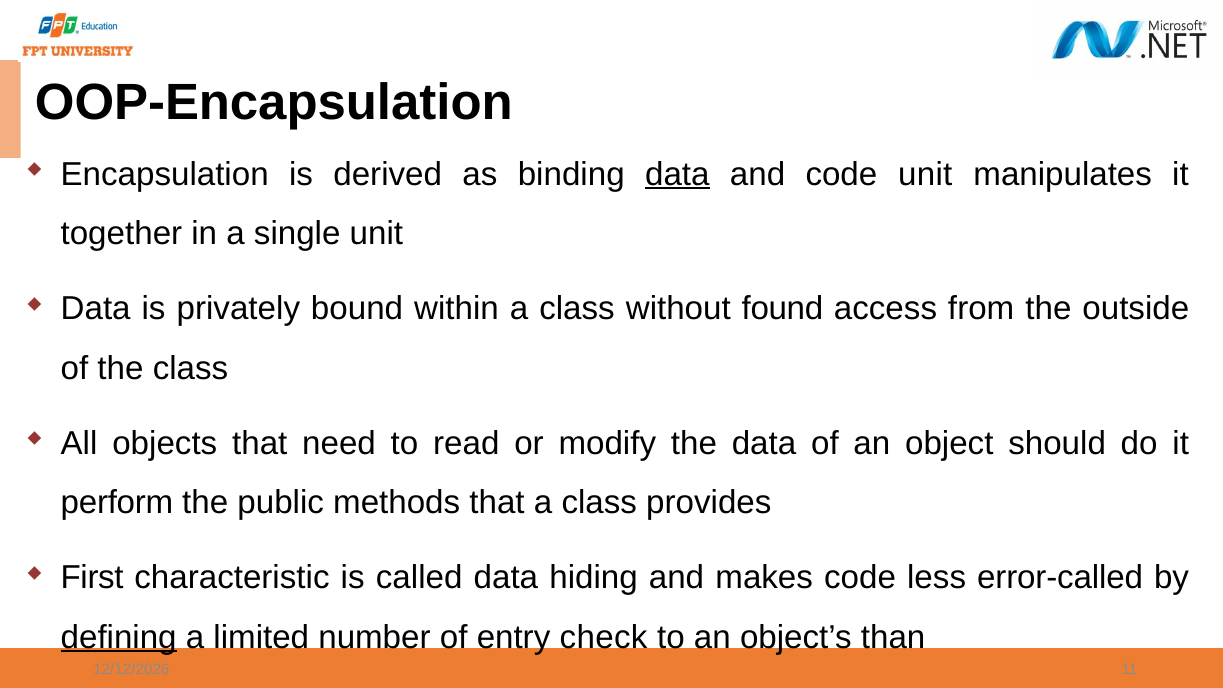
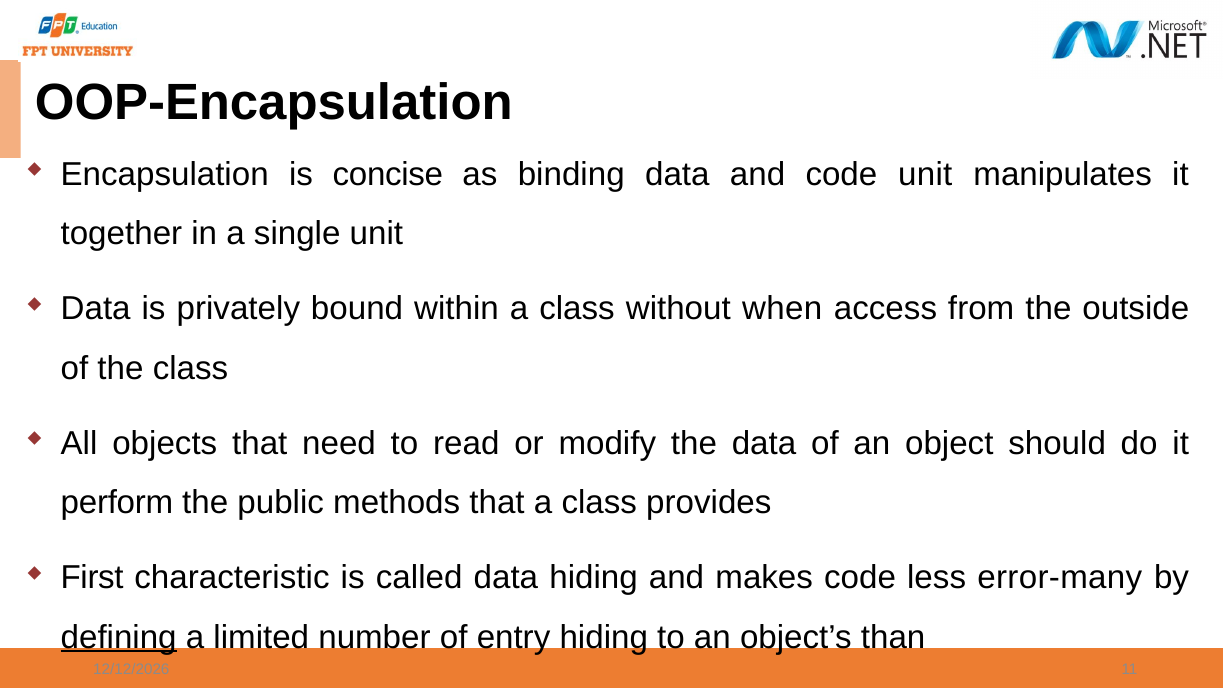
derived: derived -> concise (388, 174)
data underline: present -> none (677, 174)
found: found -> when (782, 309)
error-called: error-called -> error-many (1060, 578)
entry check: check -> hiding (604, 637)
